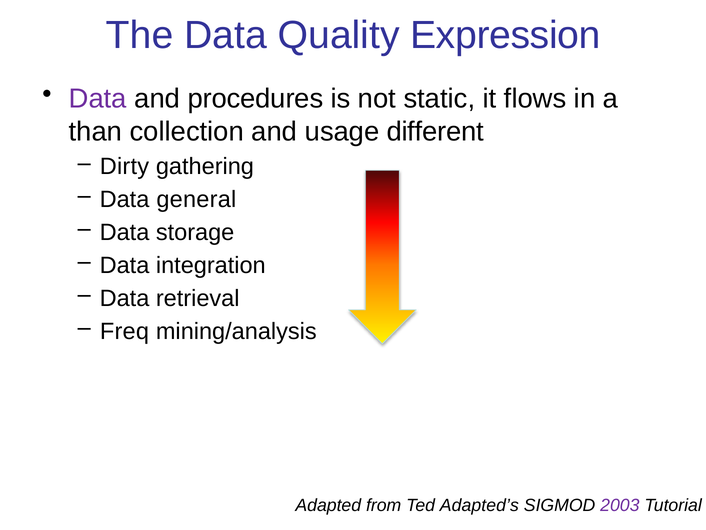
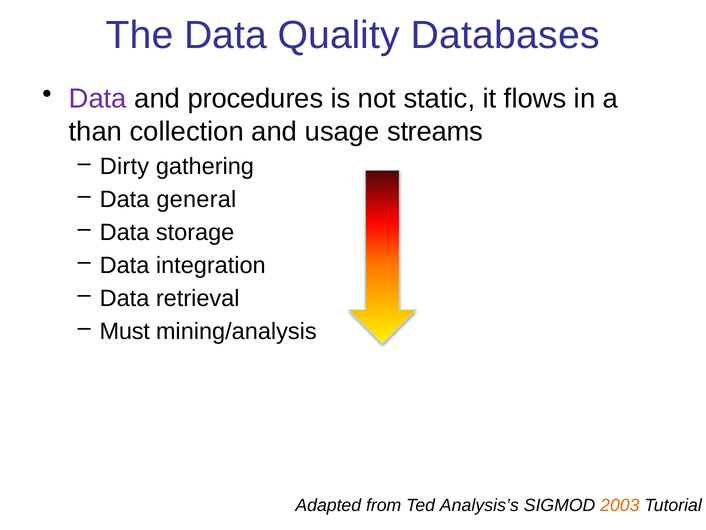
Expression: Expression -> Databases (505, 35)
different: different -> streams (435, 131)
Freq: Freq -> Must (125, 331)
Adapted’s: Adapted’s -> Analysis’s (479, 505)
2003 colour: purple -> orange (620, 505)
